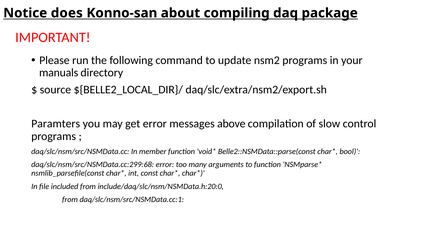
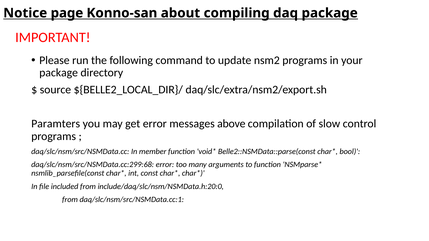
does: does -> page (67, 13)
manuals: manuals -> package (59, 73)
